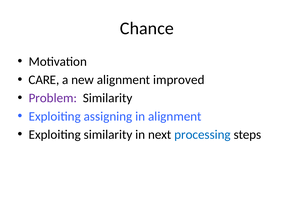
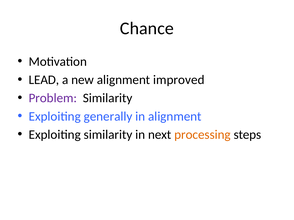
CARE: CARE -> LEAD (44, 80)
assigning: assigning -> generally (108, 117)
processing colour: blue -> orange (203, 135)
